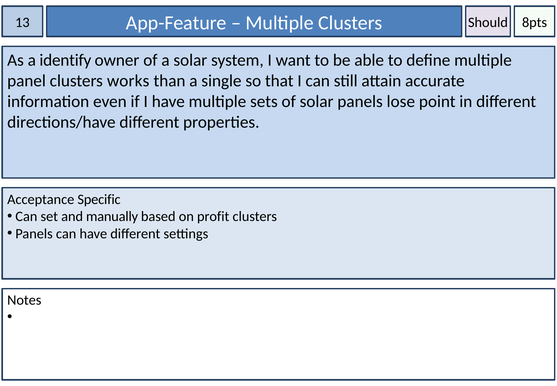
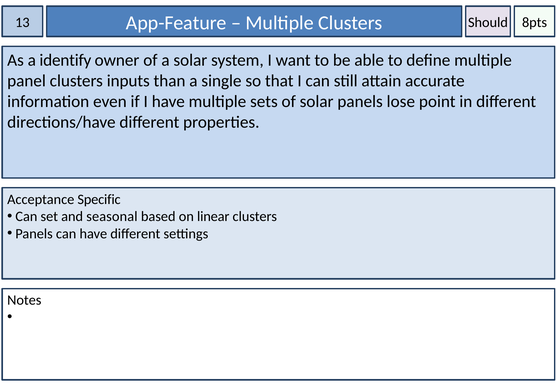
works: works -> inputs (128, 81)
manually: manually -> seasonal (112, 216)
profit: profit -> linear (213, 216)
